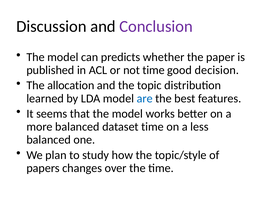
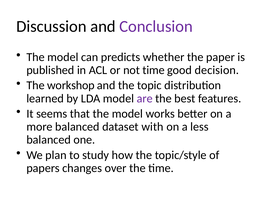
allocation: allocation -> workshop (71, 85)
are colour: blue -> purple (145, 98)
dataset time: time -> with (152, 126)
